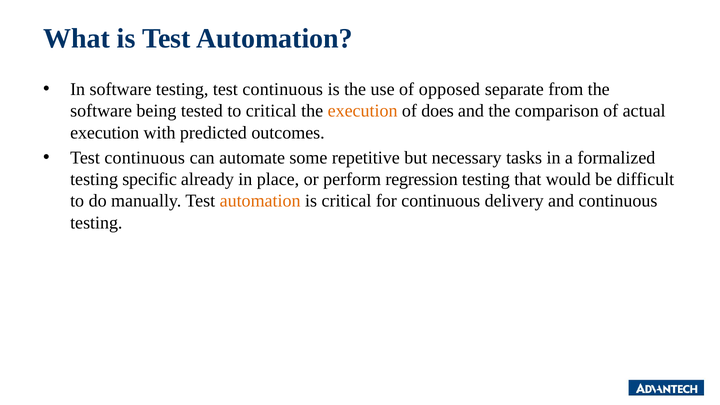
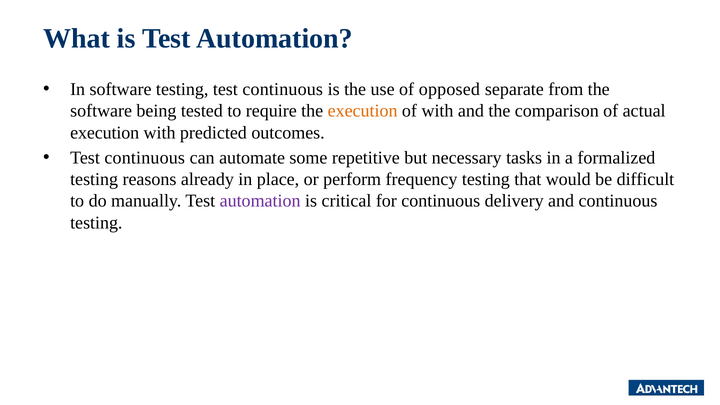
to critical: critical -> require (271, 111)
of does: does -> with (437, 111)
specific: specific -> reasons (149, 179)
regression: regression -> frequency (422, 179)
automation colour: orange -> purple (260, 201)
